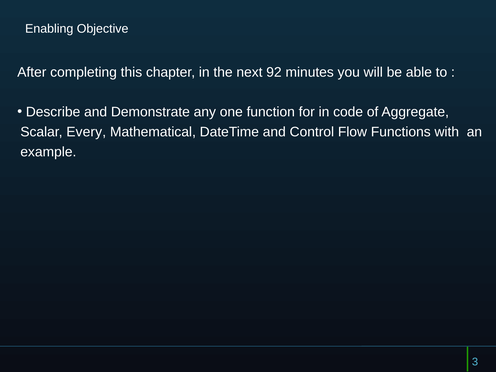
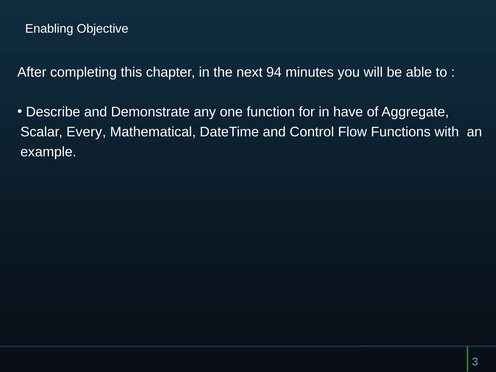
92: 92 -> 94 (274, 72)
code: code -> have (348, 112)
